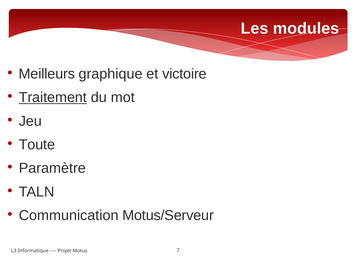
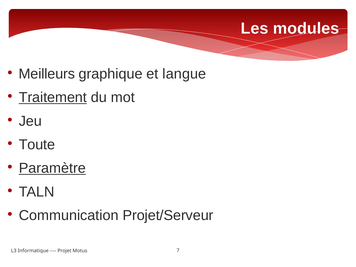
victoire: victoire -> langue (184, 74)
Paramètre underline: none -> present (52, 168)
Motus/Serveur: Motus/Serveur -> Projet/Serveur (168, 215)
